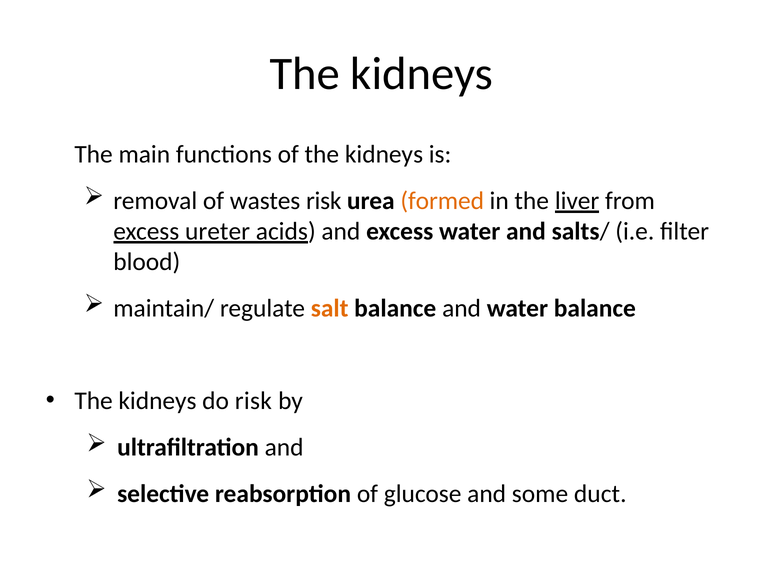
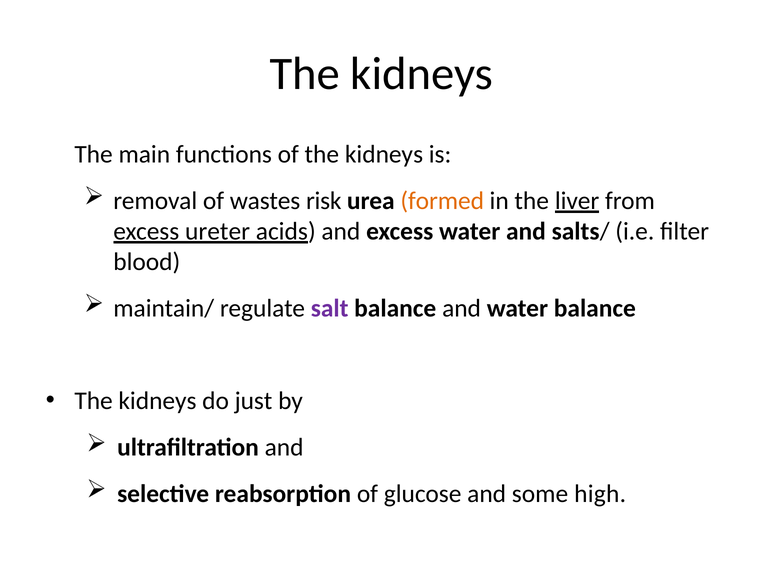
salt colour: orange -> purple (330, 308)
do risk: risk -> just (253, 401)
duct: duct -> high (600, 494)
